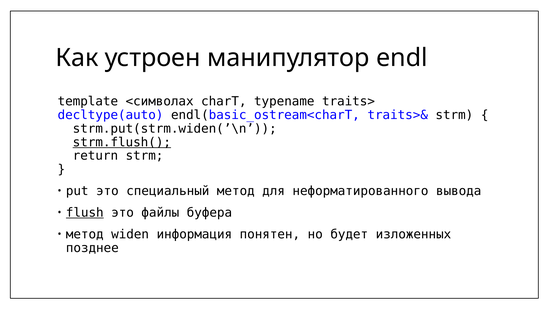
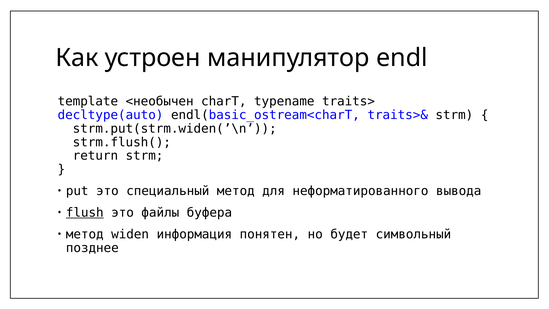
<символах: <символах -> <необычен (160, 101)
strm.flush( underline: present -> none (122, 142)
изложенных: изложенных -> символьный (413, 234)
